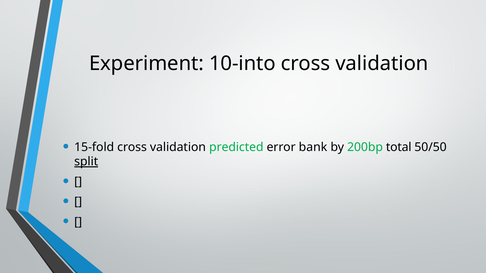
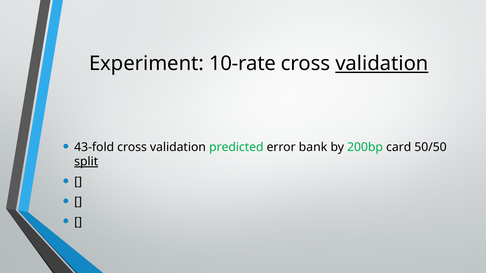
10-into: 10-into -> 10-rate (242, 64)
validation underline: none -> present (382, 64)
15-fold: 15-fold -> 43-fold (94, 147)
total: total -> card (399, 147)
